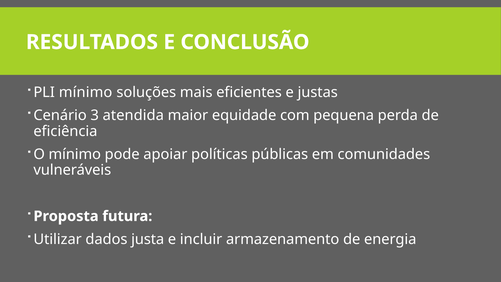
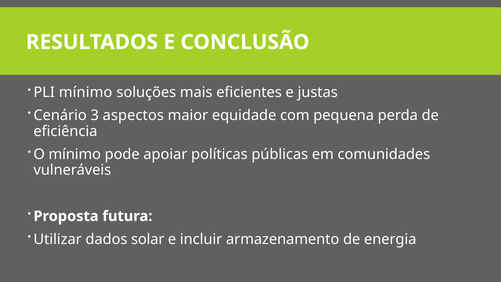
atendida: atendida -> aspectos (133, 115)
justa: justa -> solar (148, 239)
